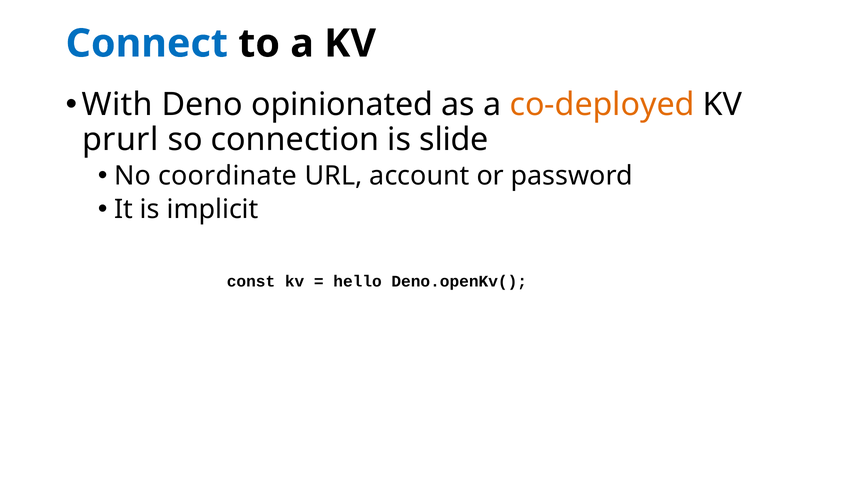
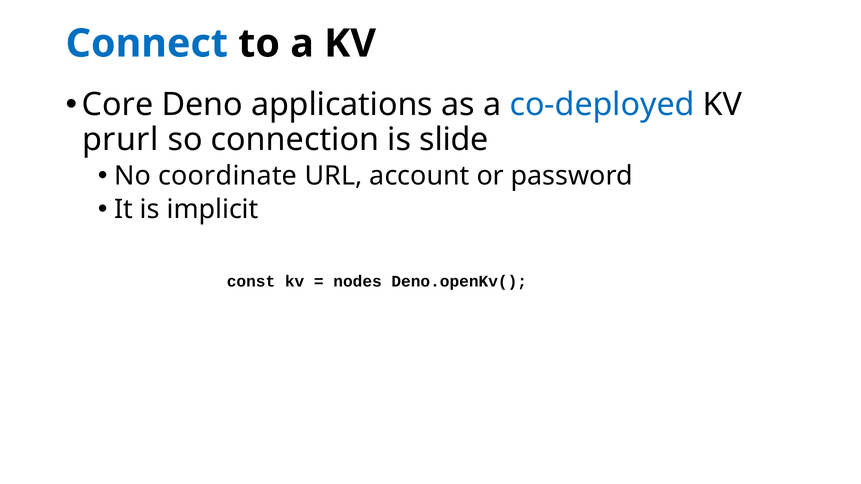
With: With -> Core (118, 105)
opinionated: opinionated -> applications (342, 105)
co-deployed colour: orange -> blue (602, 105)
hello: hello -> nodes (358, 281)
